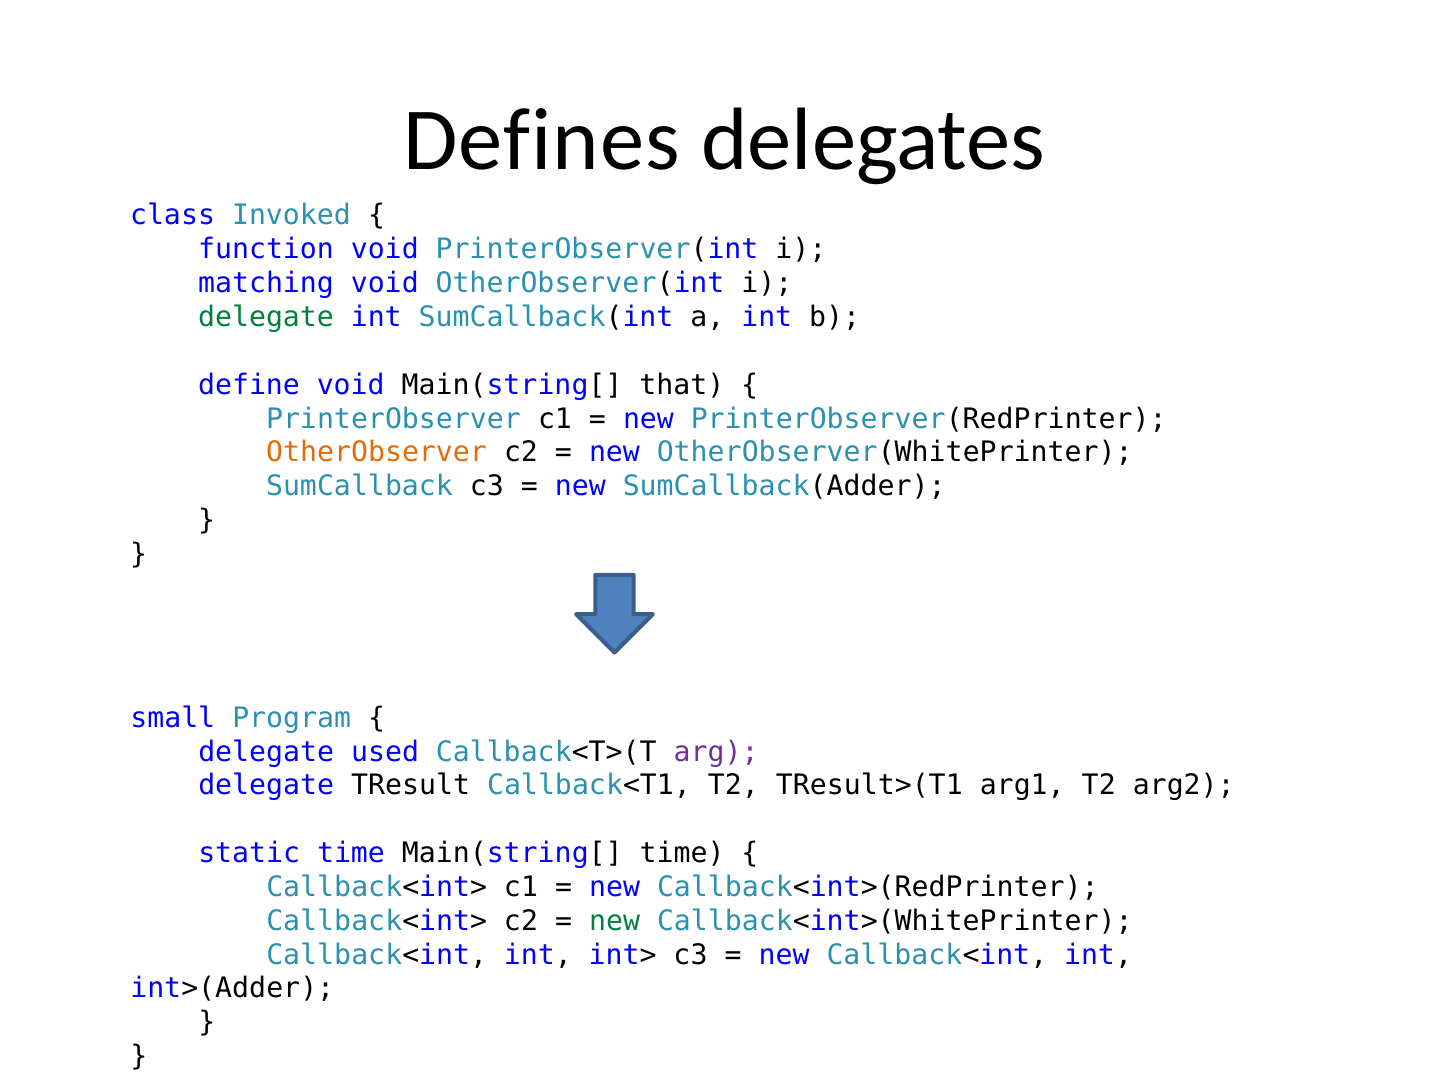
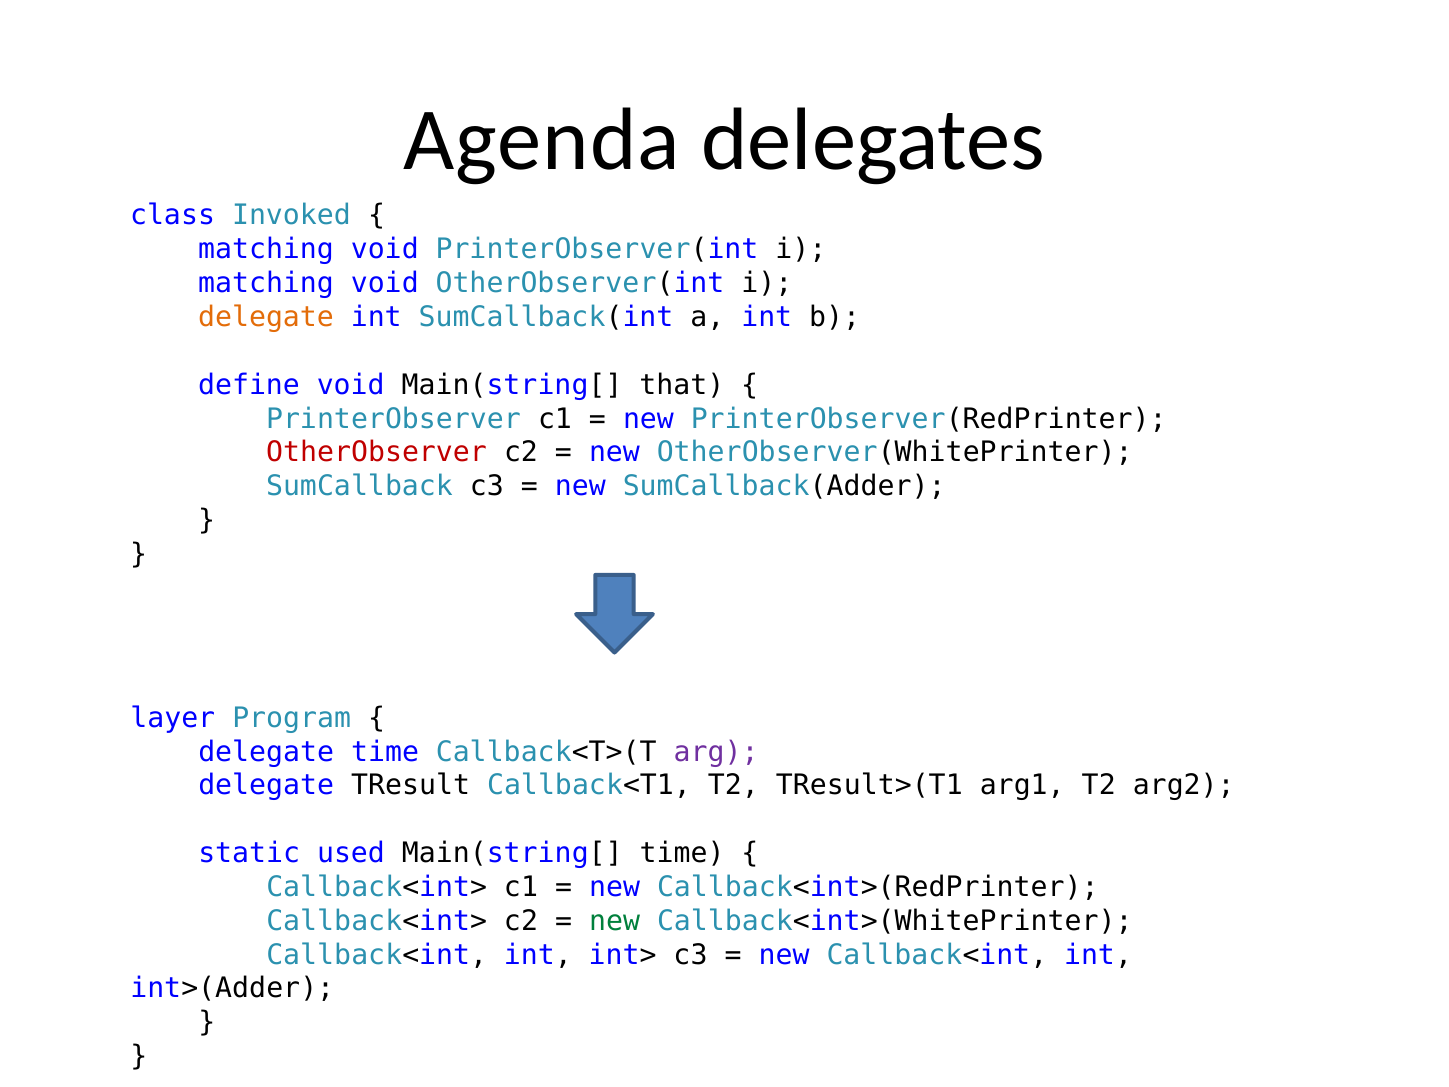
Defines: Defines -> Agenda (542, 140)
function: function -> matching (266, 249)
delegate colour: green -> orange (266, 317)
OtherObserver colour: orange -> red (377, 452)
small: small -> layer (173, 718)
delegate used: used -> time (385, 752)
static time: time -> used (351, 853)
